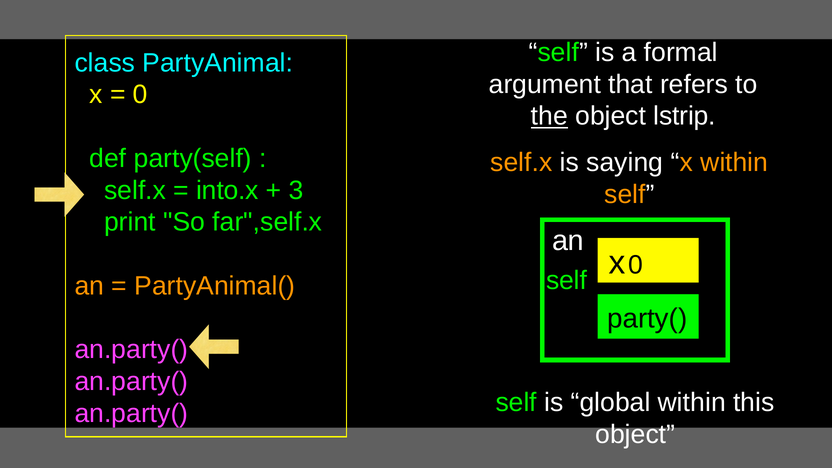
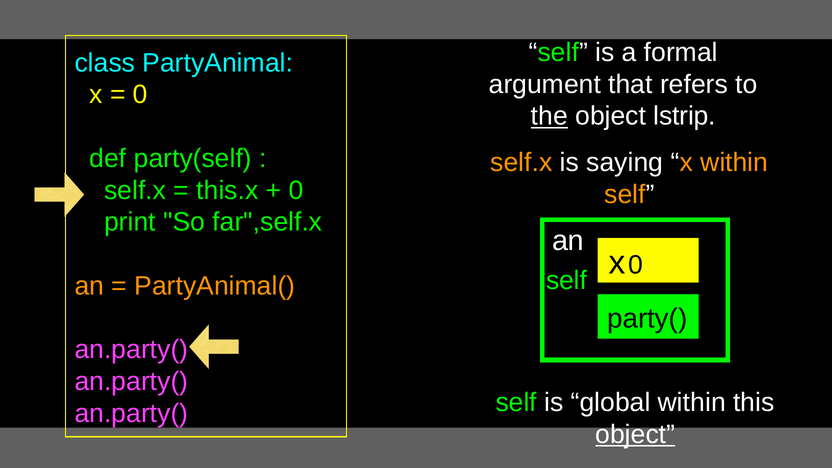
into.x: into.x -> this.x (227, 190)
3: 3 -> 0 (296, 190)
object underline: none -> present (635, 435)
